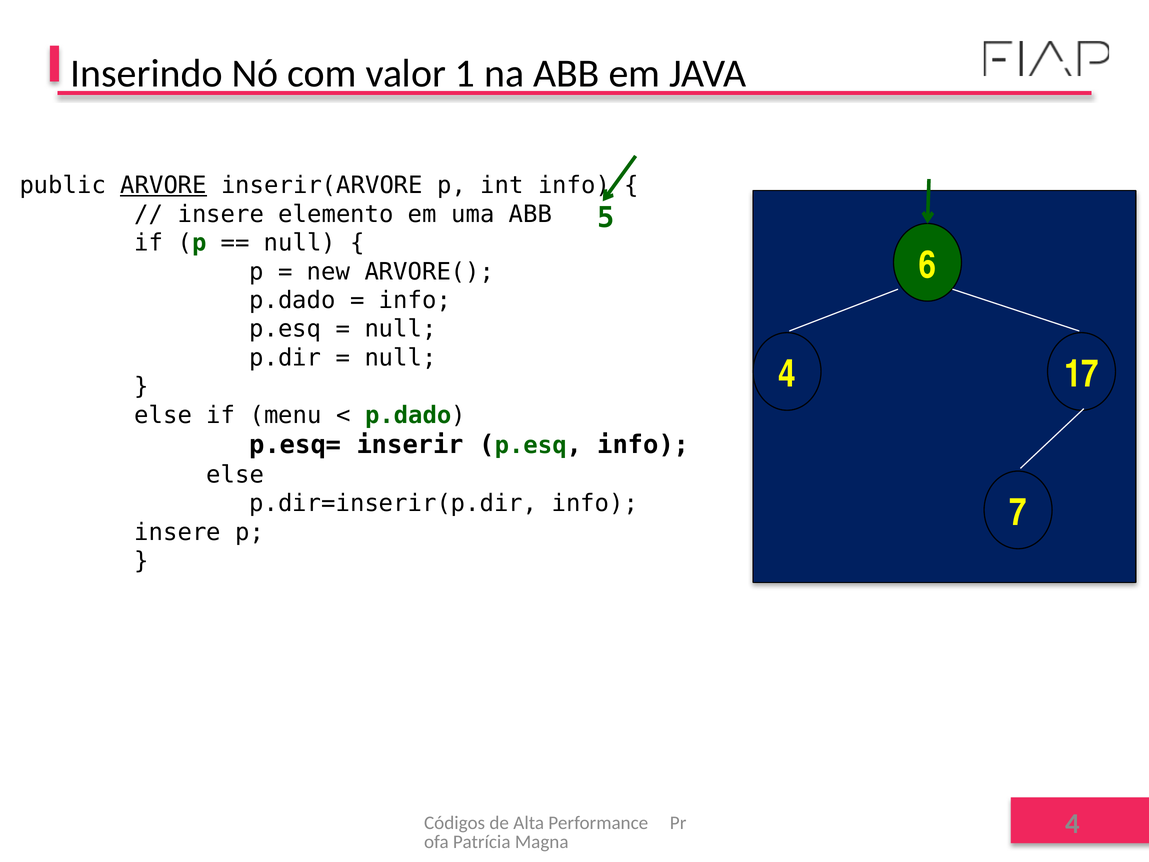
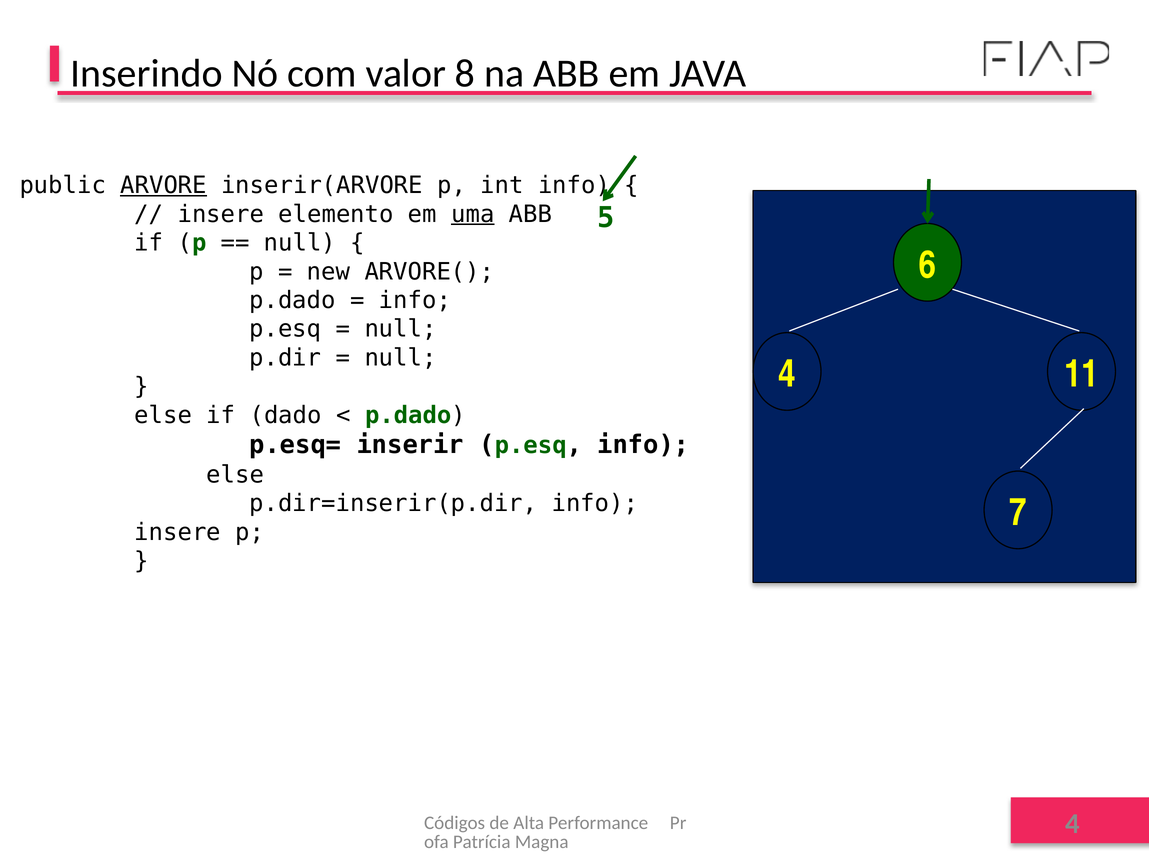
1: 1 -> 8 (465, 73)
uma underline: none -> present (473, 214)
17: 17 -> 11 (1082, 374)
menu: menu -> dado (286, 415)
